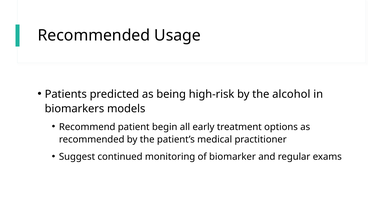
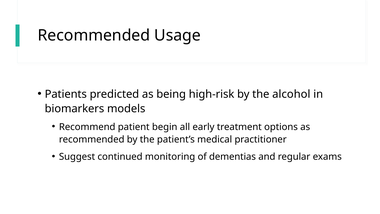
biomarker: biomarker -> dementias (233, 157)
